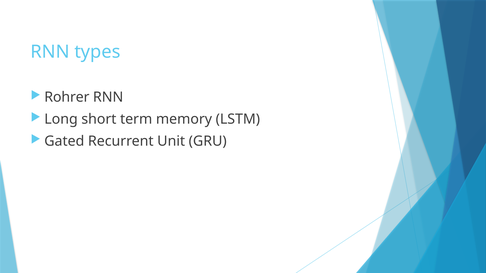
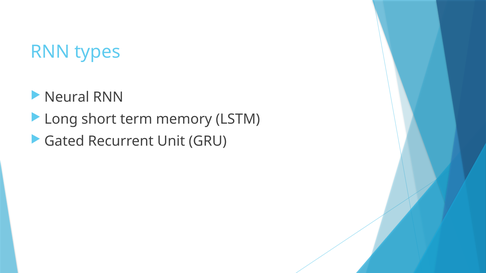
Rohrer: Rohrer -> Neural (67, 97)
